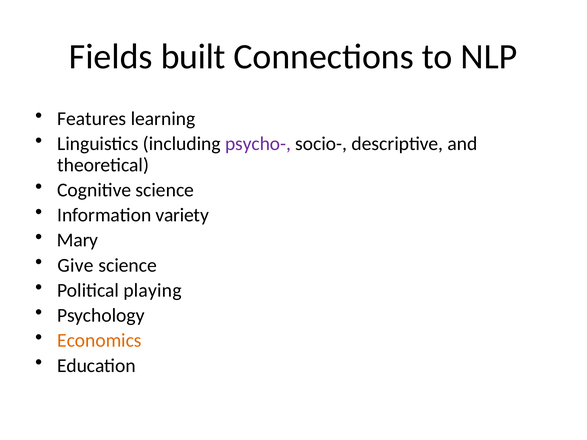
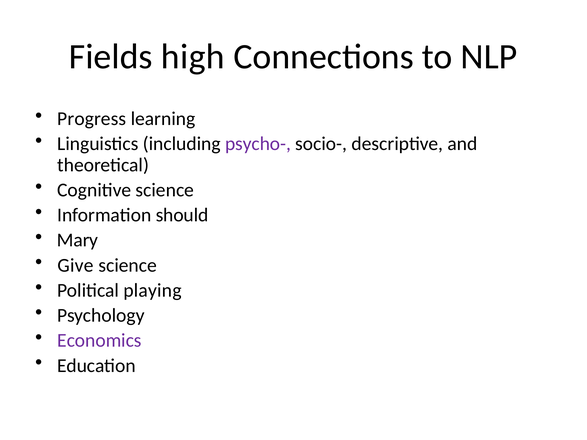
built: built -> high (193, 57)
Features: Features -> Progress (92, 119)
variety: variety -> should (182, 215)
Economics colour: orange -> purple (99, 341)
